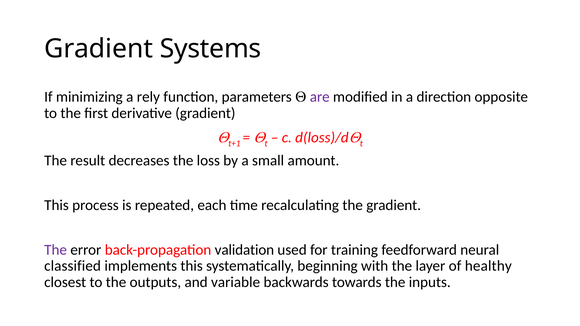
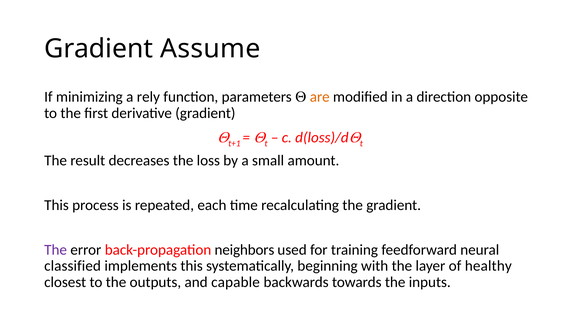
Systems: Systems -> Assume (210, 49)
are colour: purple -> orange (320, 97)
validation: validation -> neighbors (244, 250)
variable: variable -> capable (235, 283)
